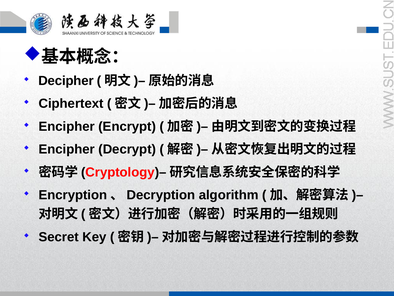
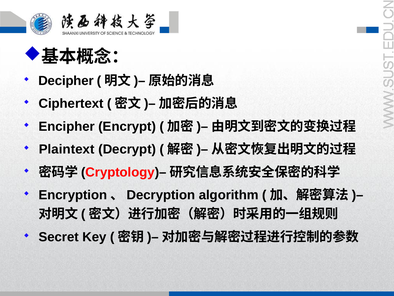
Encipher: Encipher -> Plaintext (67, 149)
